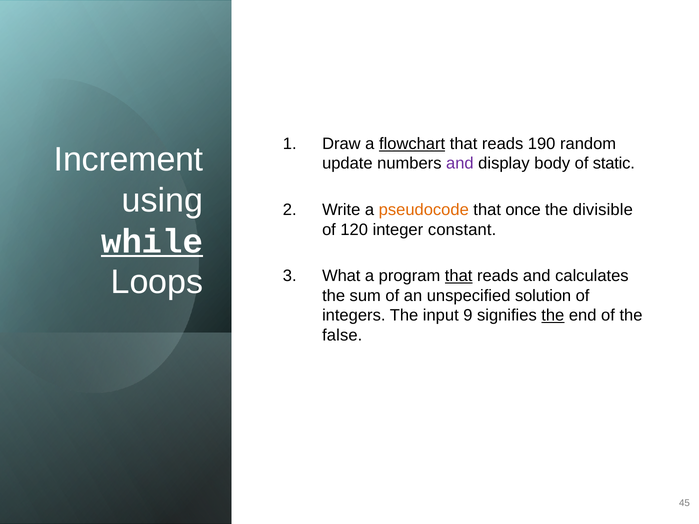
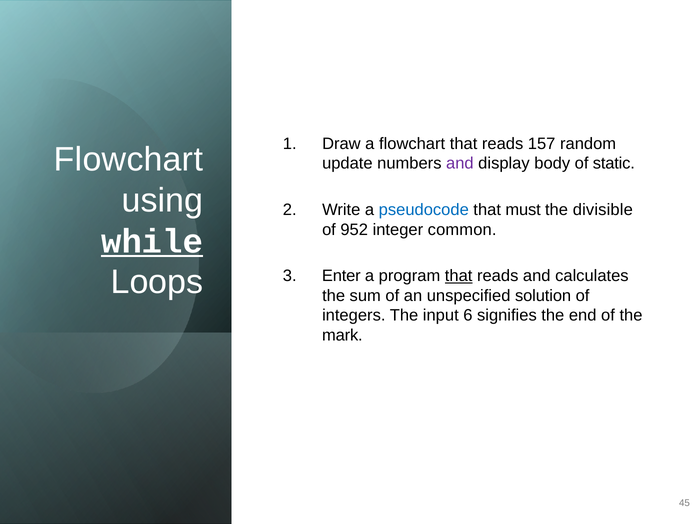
flowchart underline: present -> none (412, 144)
190: 190 -> 157 (542, 144)
Increment: Increment -> Flowchart (128, 160)
pseudocode colour: orange -> blue (424, 210)
once: once -> must (523, 210)
120: 120 -> 952 (354, 230)
constant: constant -> common (462, 230)
What: What -> Enter (341, 276)
9: 9 -> 6 (468, 316)
the underline: present -> none (553, 316)
false: false -> mark (342, 336)
